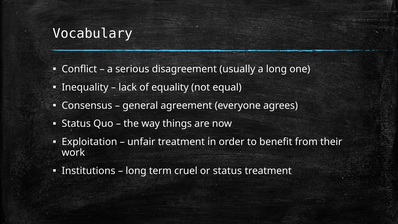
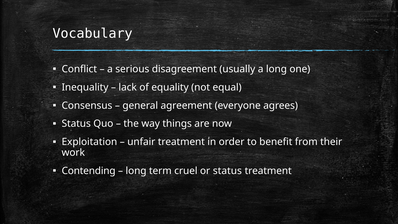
Institutions: Institutions -> Contending (89, 171)
